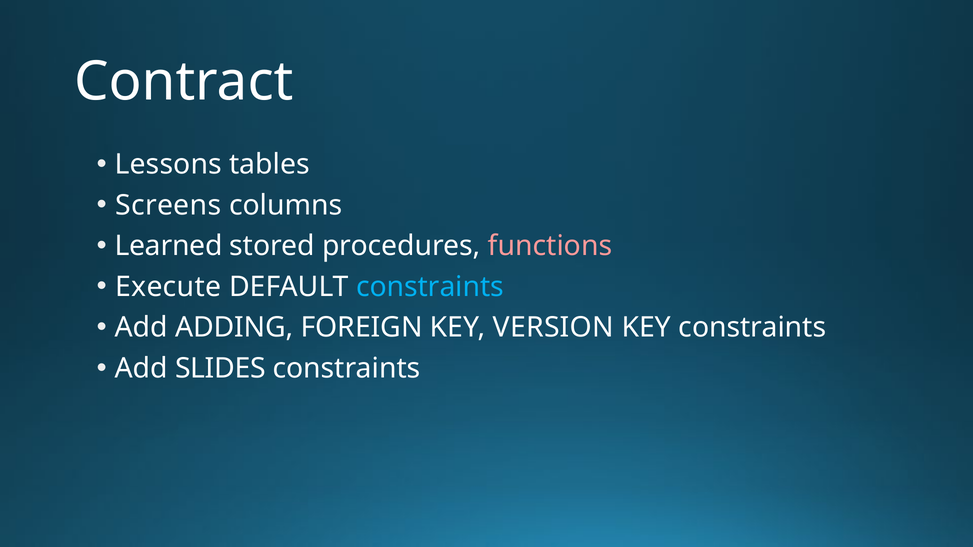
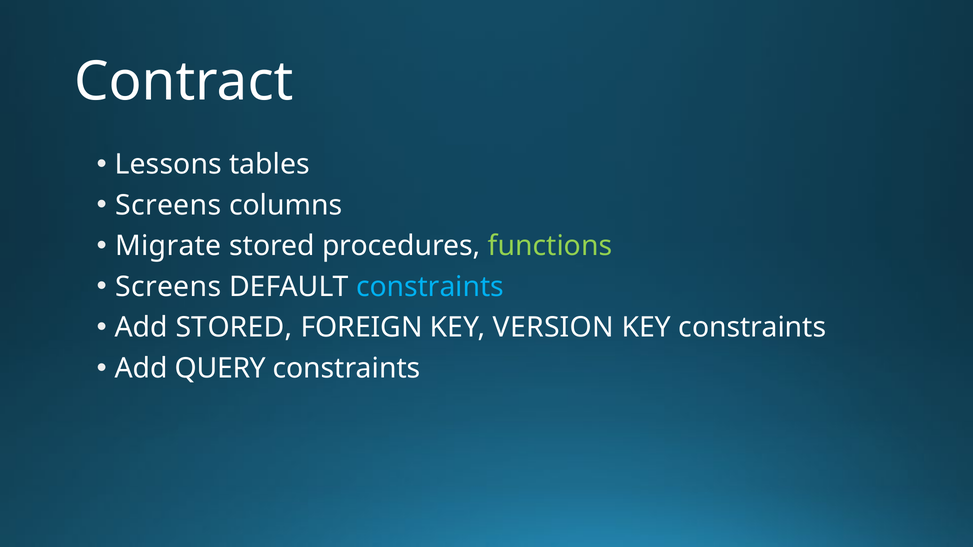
Learned: Learned -> Migrate (168, 246)
functions colour: pink -> light green (550, 246)
Execute: Execute -> Screens (168, 287)
Add ADDING: ADDING -> STORED (234, 328)
SLIDES: SLIDES -> QUERY (220, 368)
